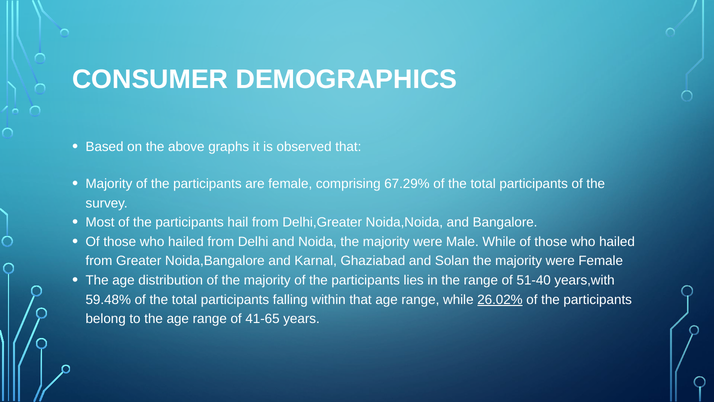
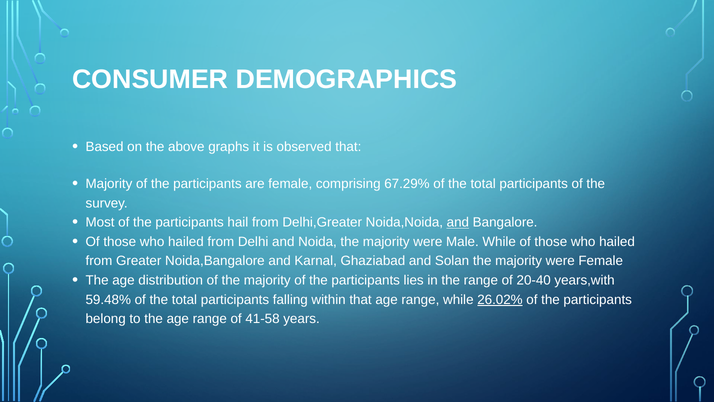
and underline: none -> present (458, 222)
51-40: 51-40 -> 20-40 (534, 280)
41-65: 41-65 -> 41-58 (263, 319)
